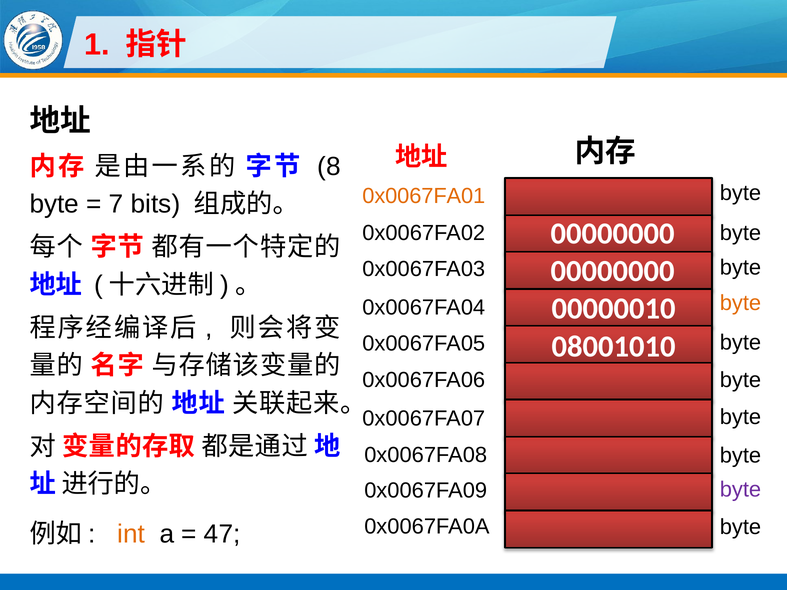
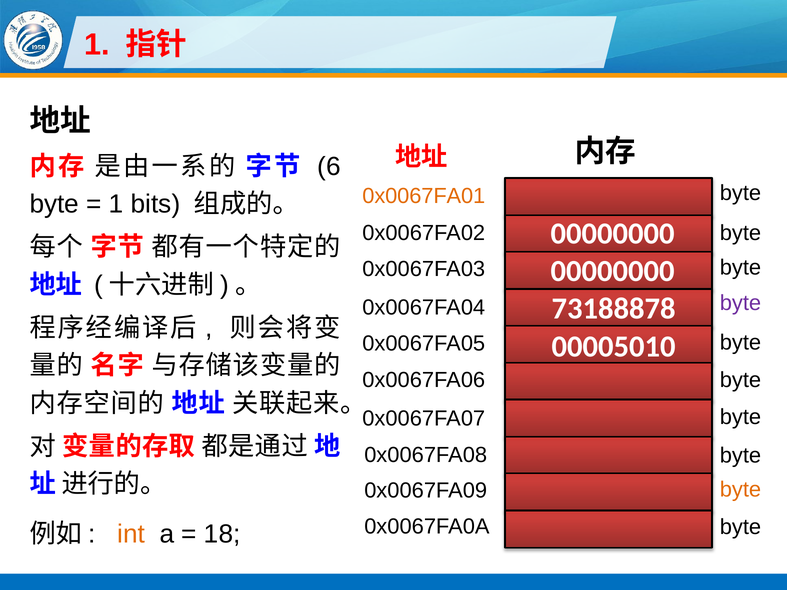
8: 8 -> 6 (329, 167)
7: 7 -> 1 (116, 204)
byte colour: orange -> purple (740, 303)
00000010: 00000010 -> 73188878 (614, 309)
08001010: 08001010 -> 00005010 (614, 347)
byte colour: purple -> orange (740, 490)
47: 47 -> 18 (222, 534)
